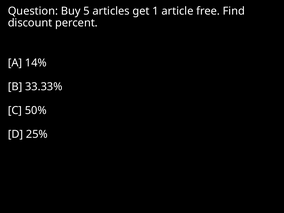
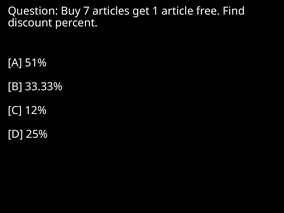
5: 5 -> 7 (86, 11)
14%: 14% -> 51% (36, 63)
50%: 50% -> 12% (36, 110)
